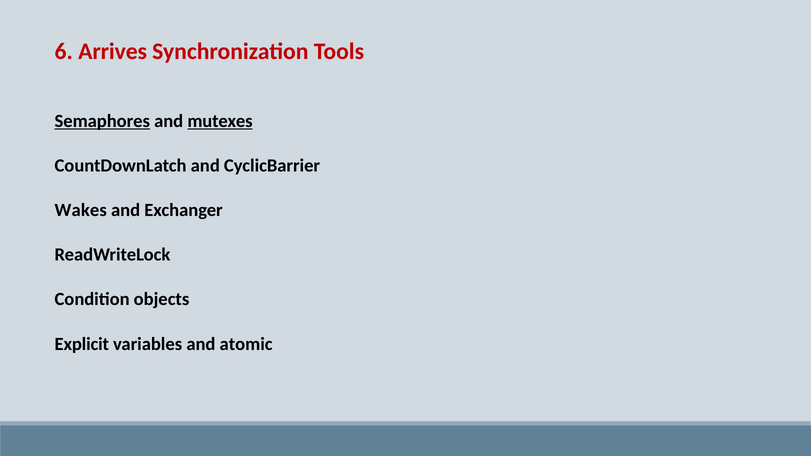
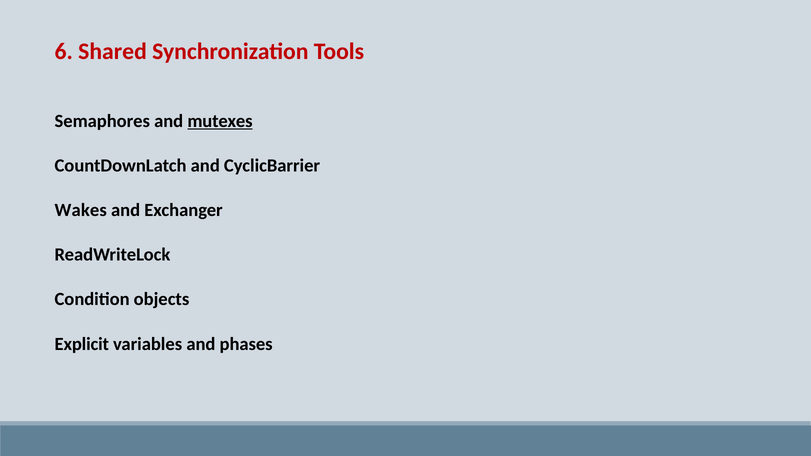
Arrives: Arrives -> Shared (113, 52)
Semaphores underline: present -> none (102, 121)
atomic: atomic -> phases (246, 344)
